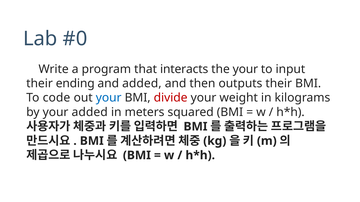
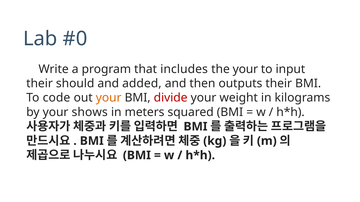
interacts: interacts -> includes (184, 69)
ending: ending -> should (75, 84)
your colour: blue -> orange (109, 98)
your added: added -> shows (90, 112)
